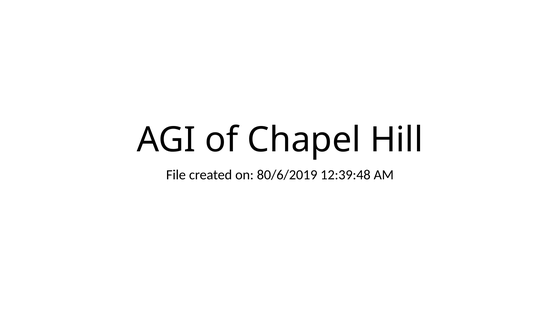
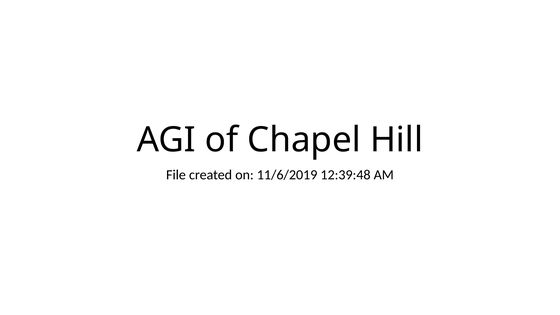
80/6/2019: 80/6/2019 -> 11/6/2019 (287, 175)
